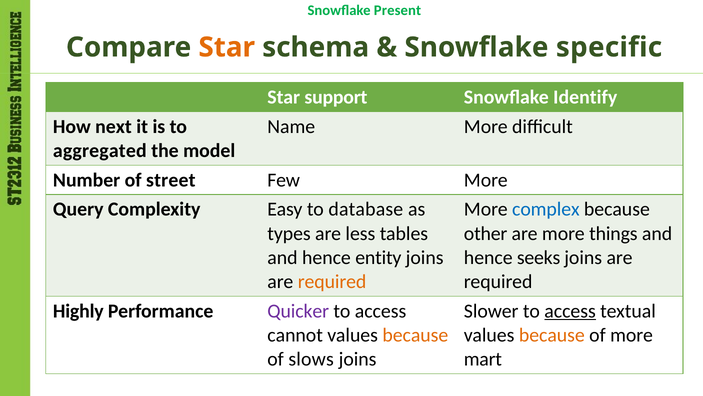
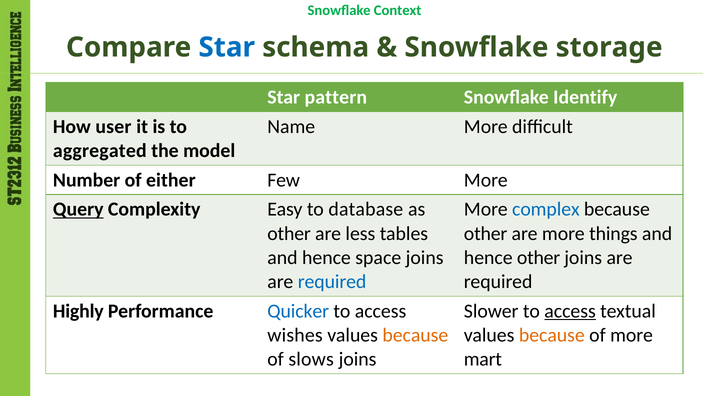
Present: Present -> Context (398, 10)
Star colour: orange -> blue (227, 47)
specific: specific -> storage (609, 47)
support: support -> pattern (336, 97)
next: next -> user (113, 126)
street: street -> either (171, 180)
Query underline: none -> present (78, 209)
types: types -> other (289, 233)
entity: entity -> space (378, 257)
hence seeks: seeks -> other (539, 257)
required colour: orange -> blue (332, 281)
Quicker colour: purple -> blue (298, 311)
cannot: cannot -> wishes (295, 335)
